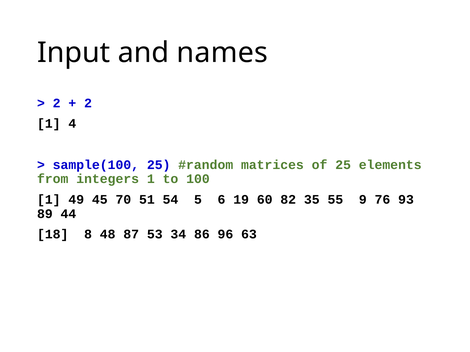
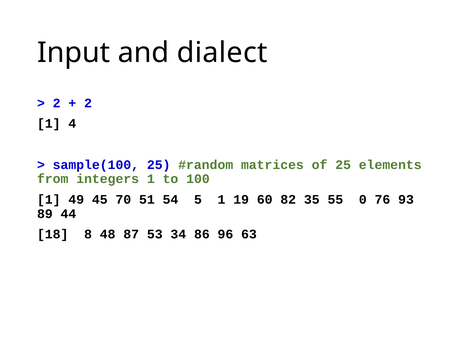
names: names -> dialect (222, 53)
5 6: 6 -> 1 (221, 200)
9: 9 -> 0 (363, 200)
